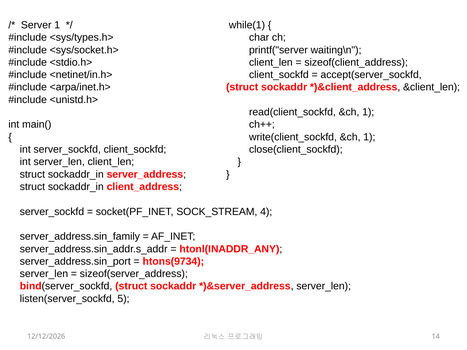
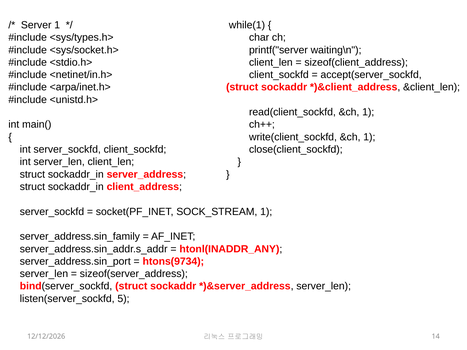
SOCK_STREAM 4: 4 -> 1 (266, 212)
